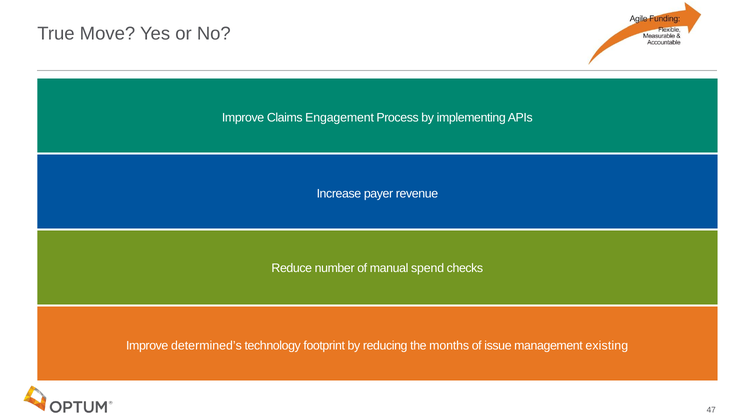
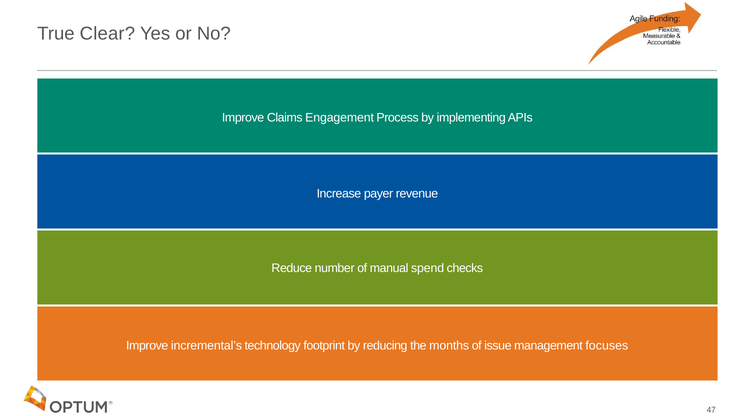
Move: Move -> Clear (107, 34)
determined’s: determined’s -> incremental’s (207, 346)
existing: existing -> focuses (607, 346)
